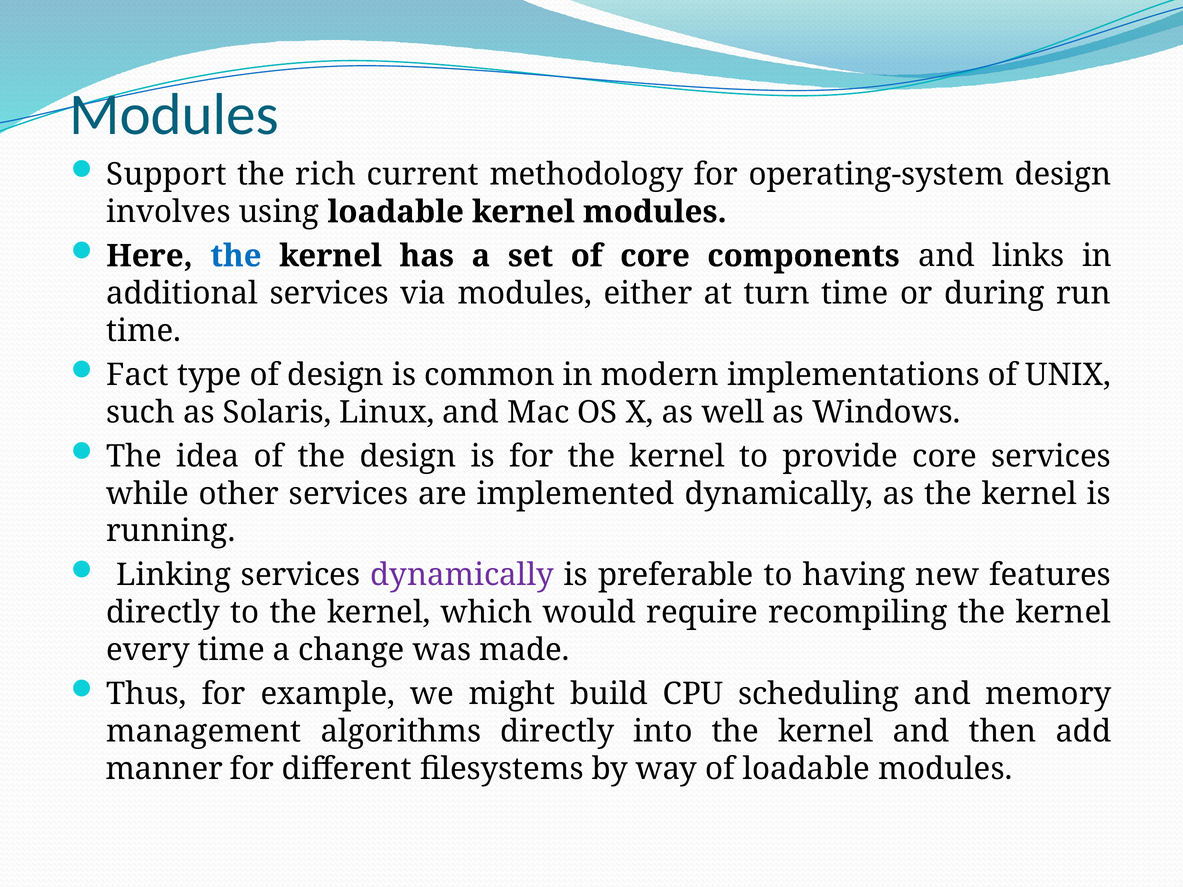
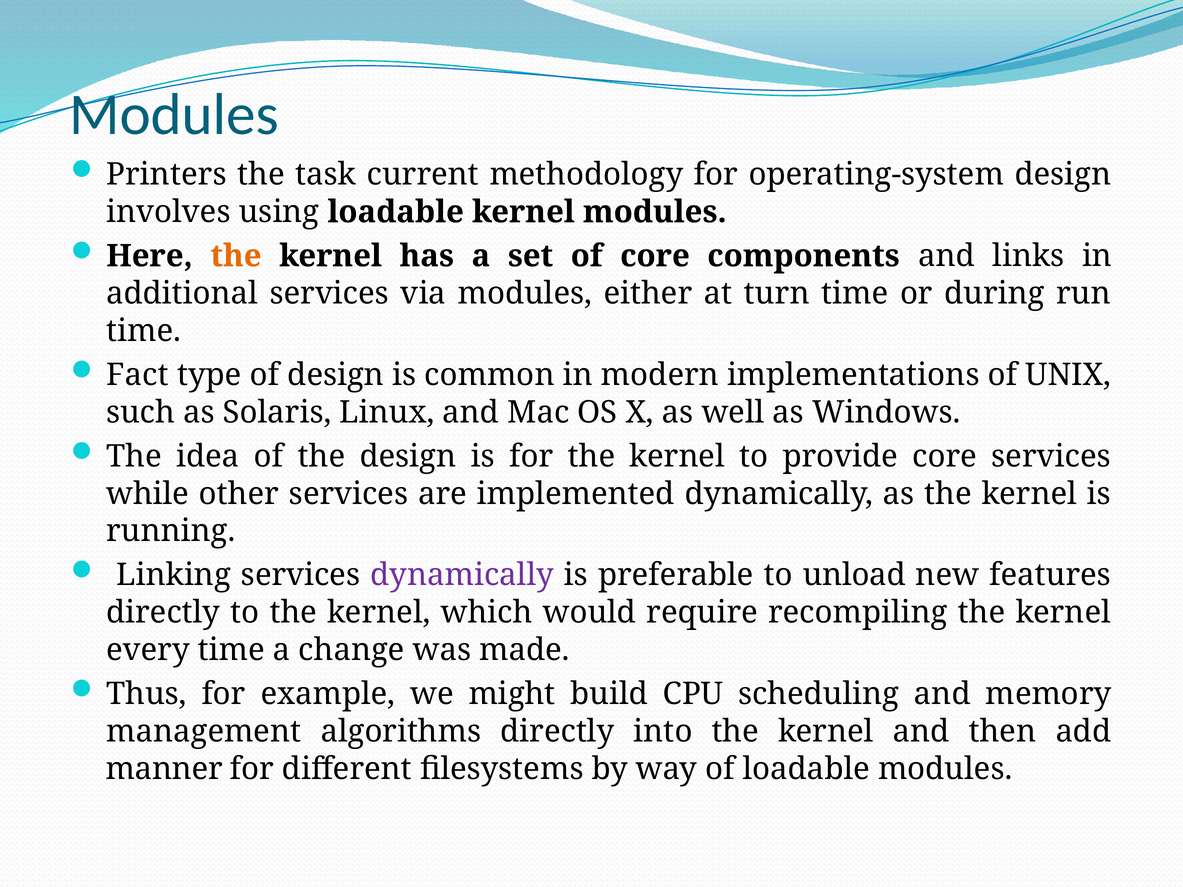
Support: Support -> Printers (167, 175)
rich: rich -> task (326, 175)
the colour: blue -> orange (236, 256)
having: having -> unload (854, 575)
